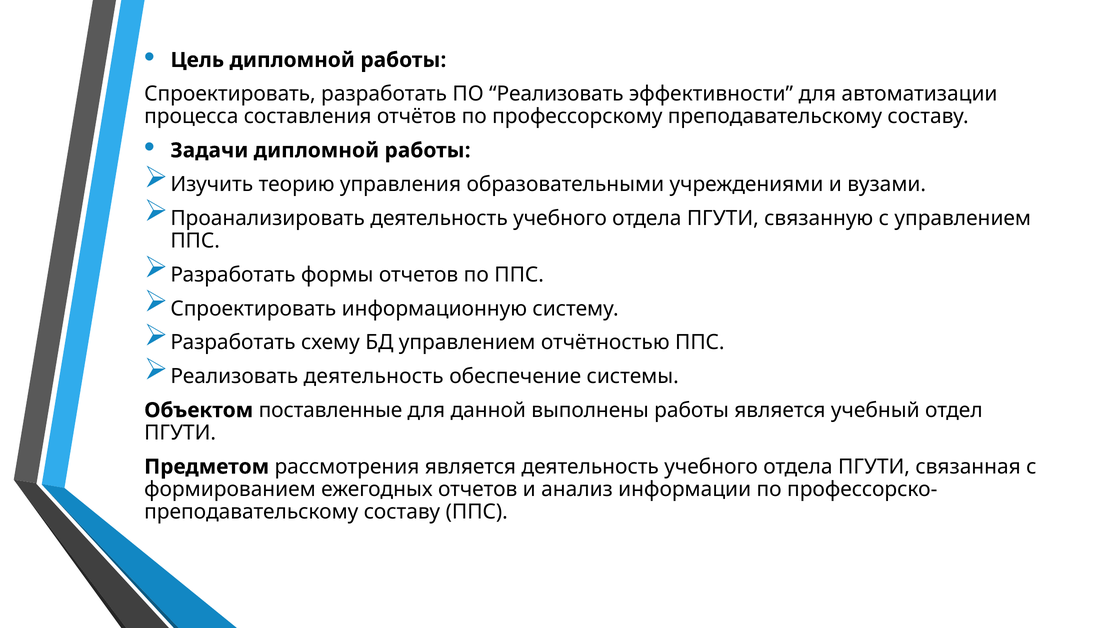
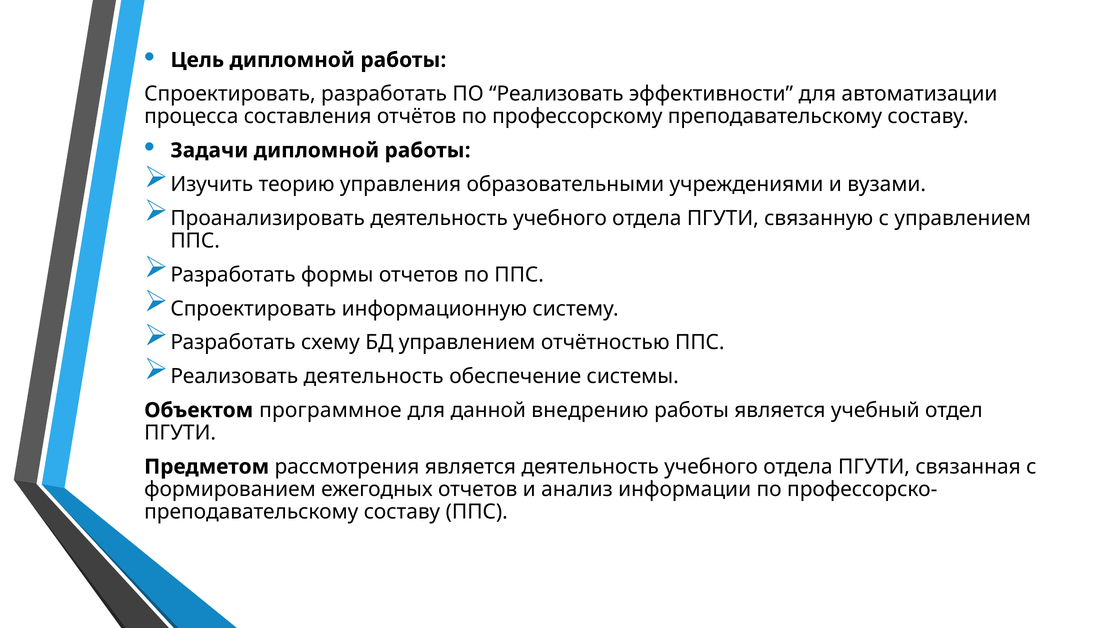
поставленные: поставленные -> программное (330, 410)
выполнены: выполнены -> внедрению (590, 410)
